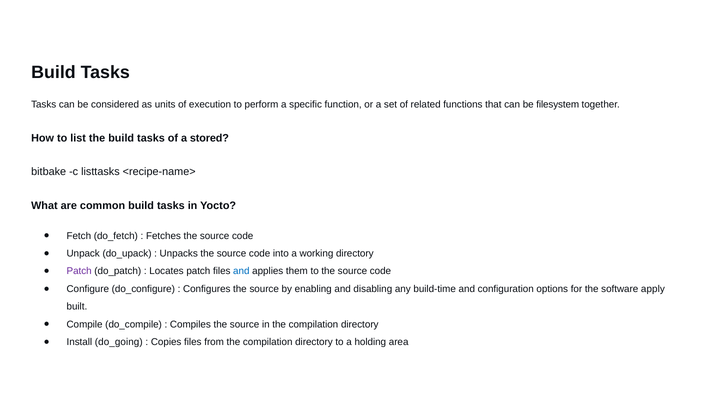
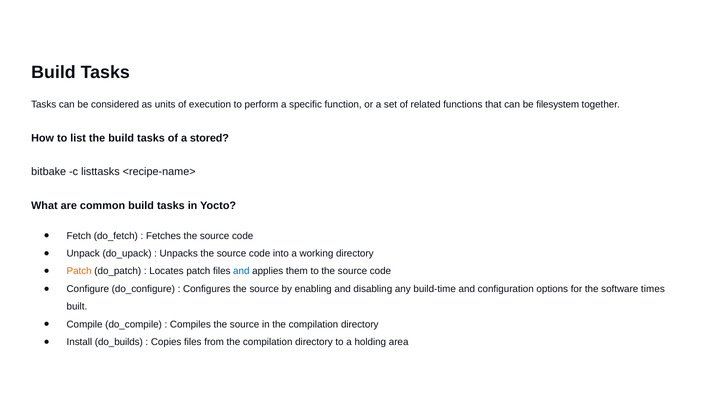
Patch colour: purple -> orange (79, 271)
apply: apply -> times (653, 289)
do_going: do_going -> do_builds (119, 342)
